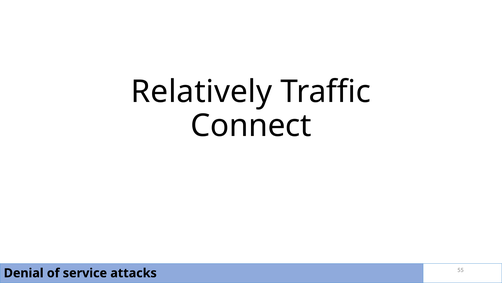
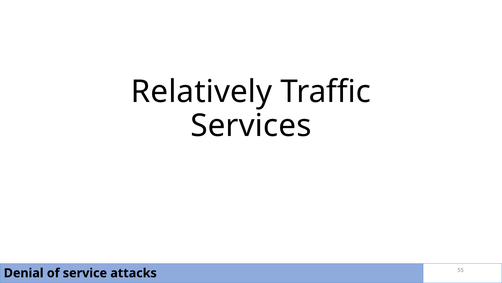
Connect: Connect -> Services (251, 125)
